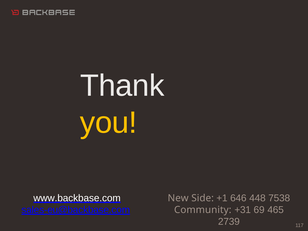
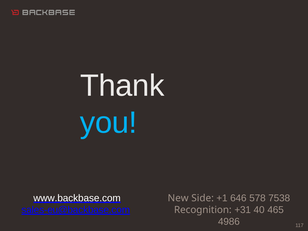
you colour: yellow -> light blue (109, 123)
448: 448 -> 578 (257, 198)
Community: Community -> Recognition (203, 210)
69: 69 -> 40 (259, 210)
2739: 2739 -> 4986 (229, 222)
